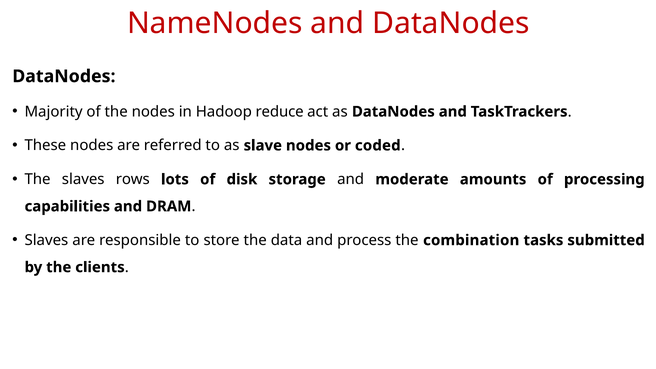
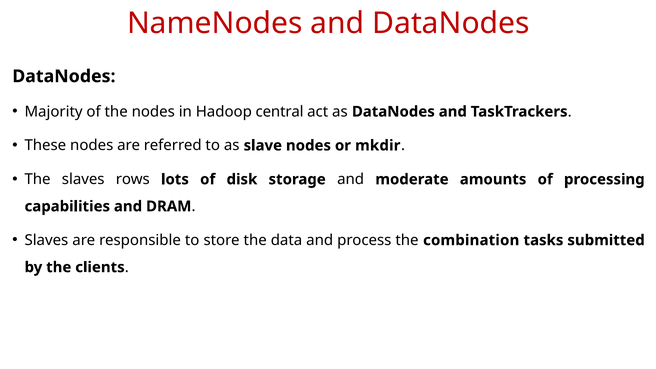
reduce: reduce -> central (280, 112)
coded: coded -> mkdir (378, 146)
